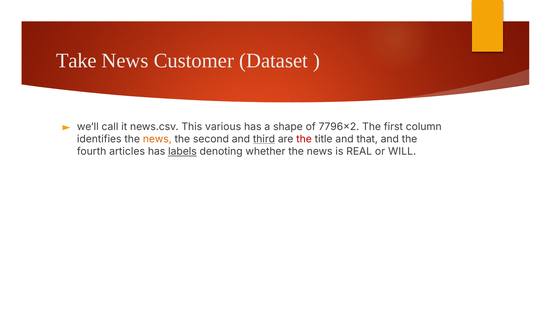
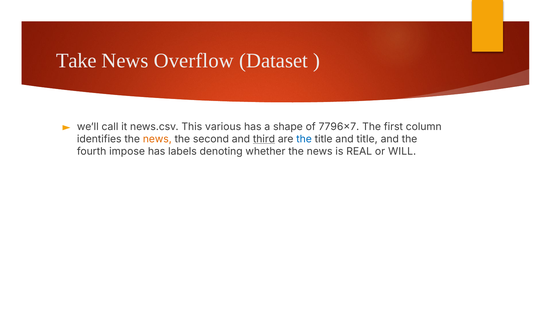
Customer: Customer -> Overflow (194, 61)
7796×2: 7796×2 -> 7796×7 (339, 127)
the colour: red -> blue (304, 139)
and that: that -> title (367, 139)
articles: articles -> impose (127, 151)
labels underline: present -> none (182, 151)
